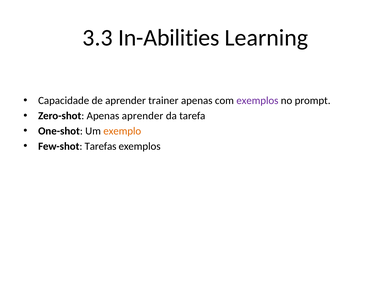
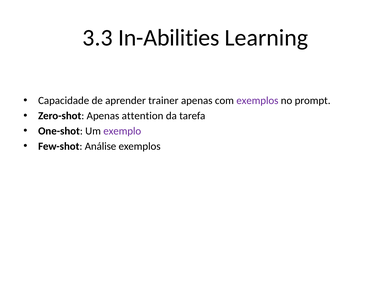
Apenas aprender: aprender -> attention (143, 116)
exemplo colour: orange -> purple (122, 131)
Tarefas: Tarefas -> Análise (100, 146)
